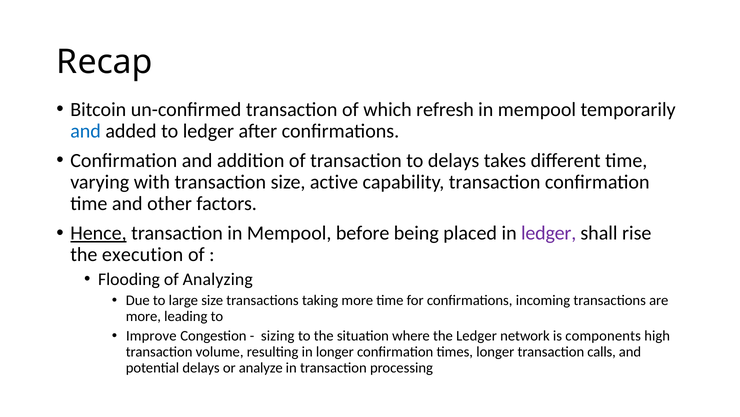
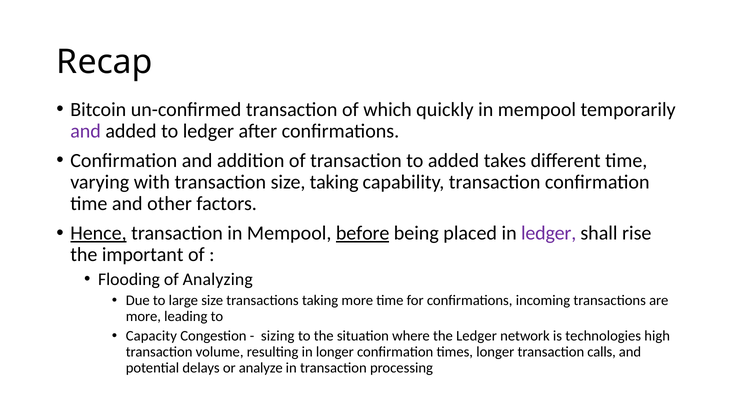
refresh: refresh -> quickly (445, 109)
and colour: blue -> purple (86, 131)
to delays: delays -> added (454, 160)
size active: active -> taking (334, 182)
before underline: none -> present (363, 233)
execution: execution -> important (143, 254)
Improve: Improve -> Capacity (151, 335)
components: components -> technologies (603, 335)
